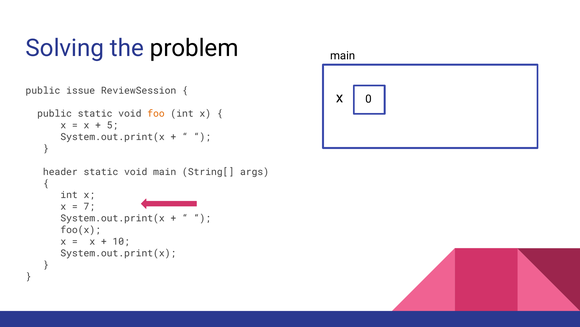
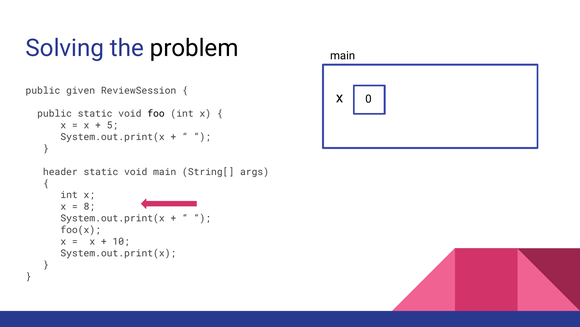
issue: issue -> given (81, 90)
foo colour: orange -> black (156, 113)
7: 7 -> 8 (89, 206)
